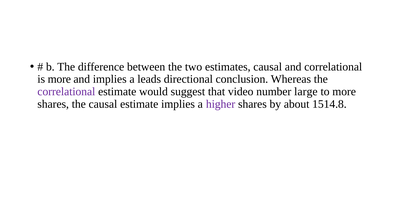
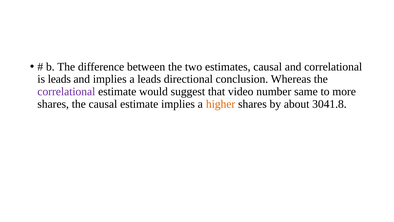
is more: more -> leads (59, 79)
large: large -> same (306, 91)
higher colour: purple -> orange (221, 104)
1514.8: 1514.8 -> 3041.8 (329, 104)
